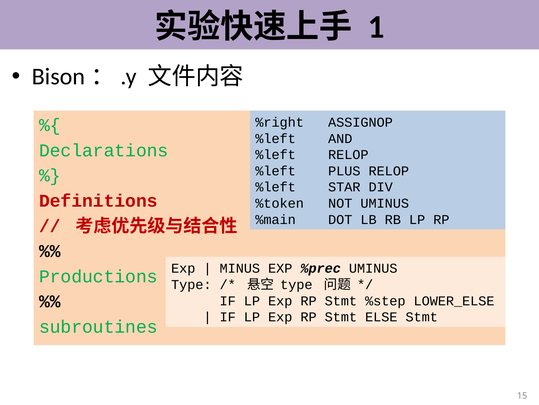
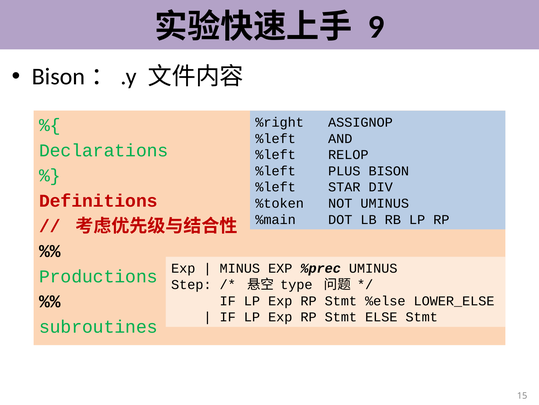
1: 1 -> 9 (376, 27)
PLUS RELOP: RELOP -> BISON (389, 171)
Type: Type -> Step (191, 284)
%step: %step -> %else (385, 300)
